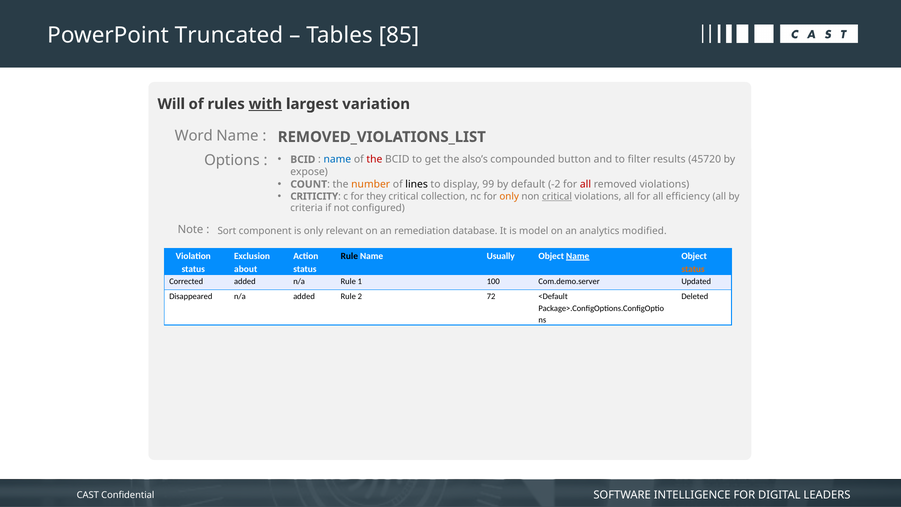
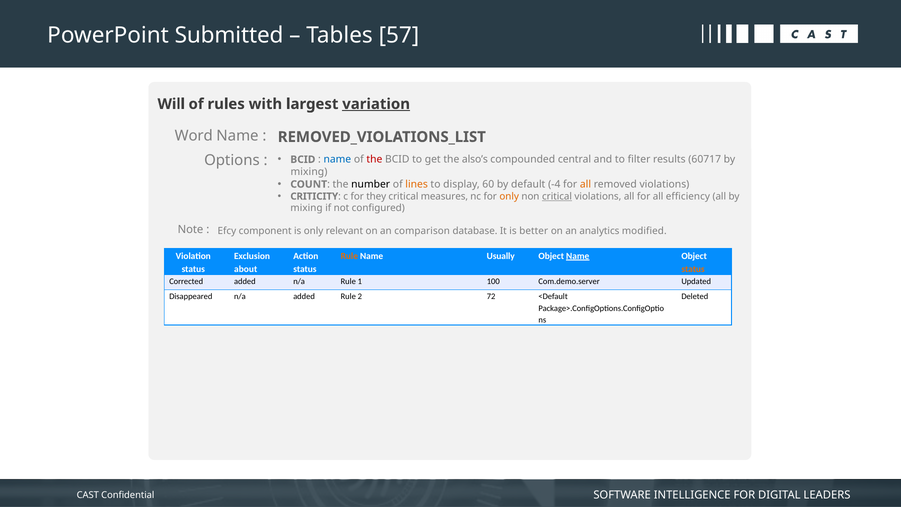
Truncated: Truncated -> Submitted (229, 35)
85: 85 -> 57 (399, 35)
with underline: present -> none (265, 104)
variation underline: none -> present (376, 104)
button: button -> central (575, 159)
45720: 45720 -> 60717 (705, 159)
expose: expose -> mixing (309, 172)
number colour: orange -> black (371, 184)
lines colour: black -> orange (417, 184)
99: 99 -> 60 (488, 184)
-2: -2 -> -4 (554, 184)
all colour: red -> orange (585, 184)
collection: collection -> measures (444, 196)
criteria: criteria -> mixing (307, 208)
Sort: Sort -> Efcy (227, 231)
remediation: remediation -> comparison (422, 231)
model: model -> better (534, 231)
Rule colour: black -> orange (349, 256)
